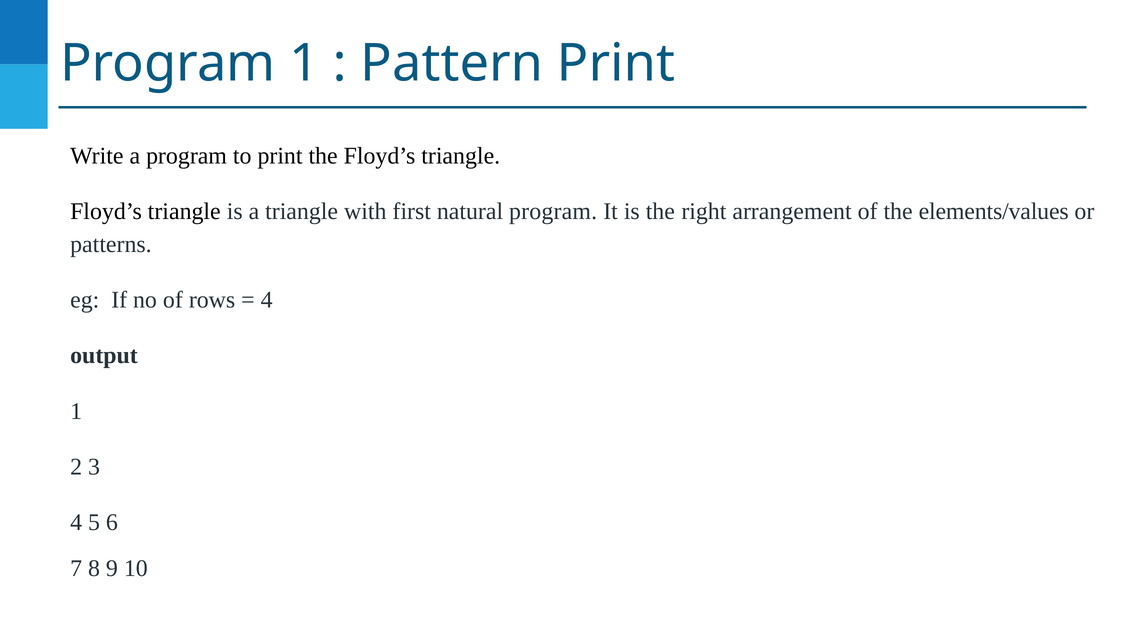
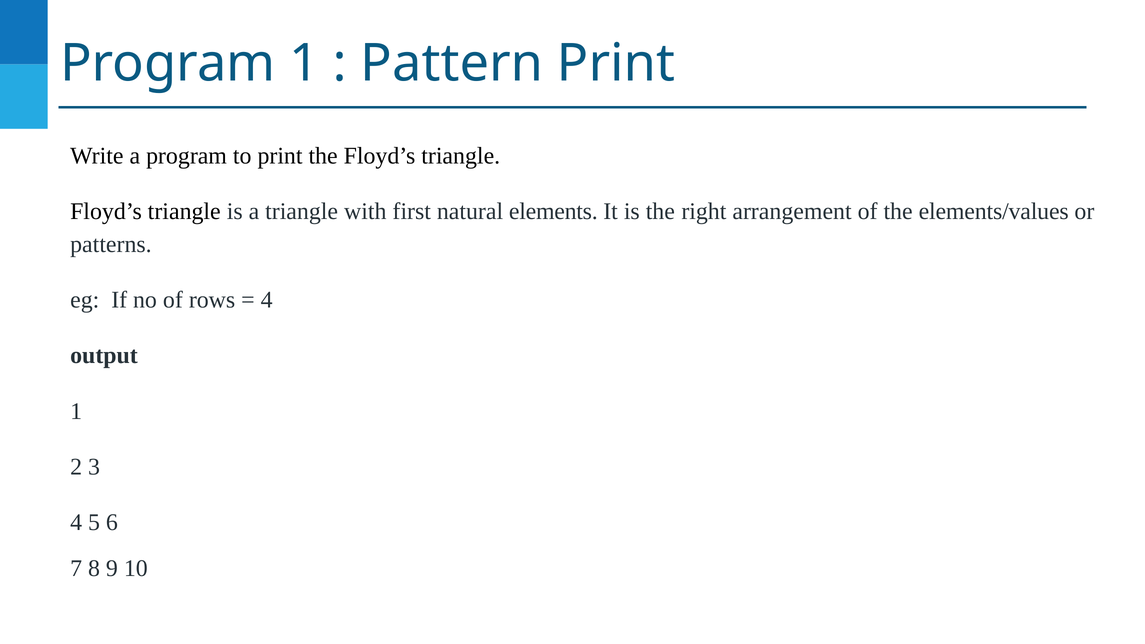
natural program: program -> elements (553, 212)
